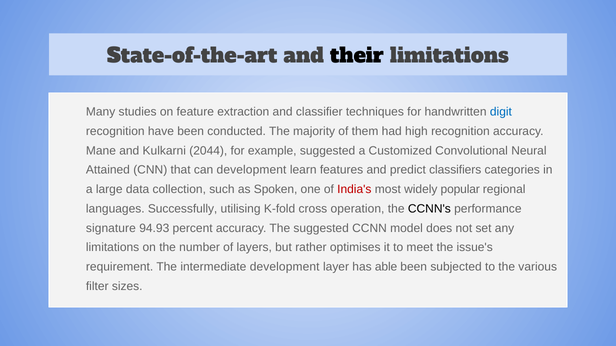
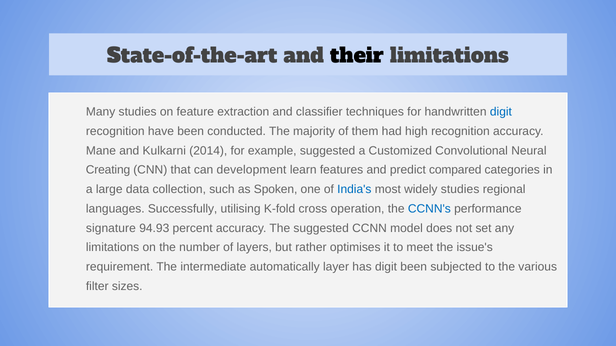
2044: 2044 -> 2014 (208, 151)
Attained: Attained -> Creating (108, 170)
classifiers: classifiers -> compared (455, 170)
India's colour: red -> blue (354, 190)
widely popular: popular -> studies (460, 190)
CCNN's colour: black -> blue (429, 209)
intermediate development: development -> automatically (285, 267)
has able: able -> digit (386, 267)
